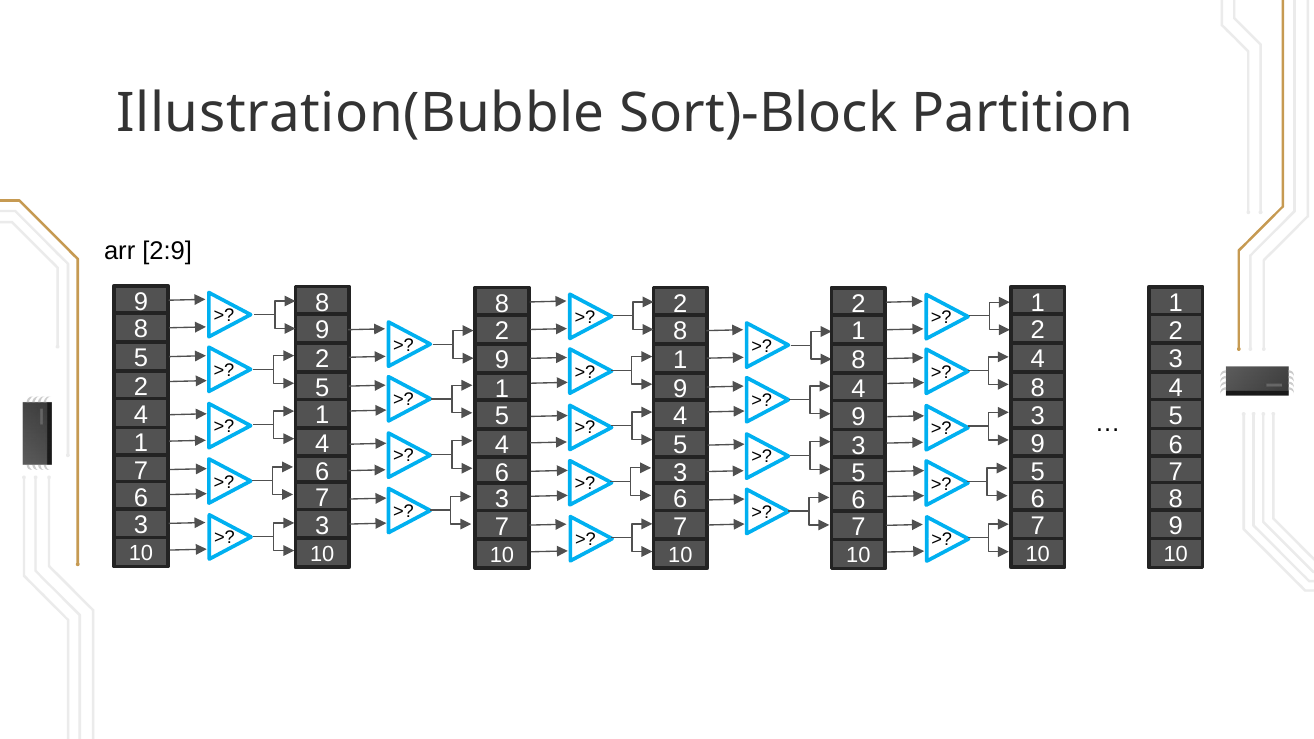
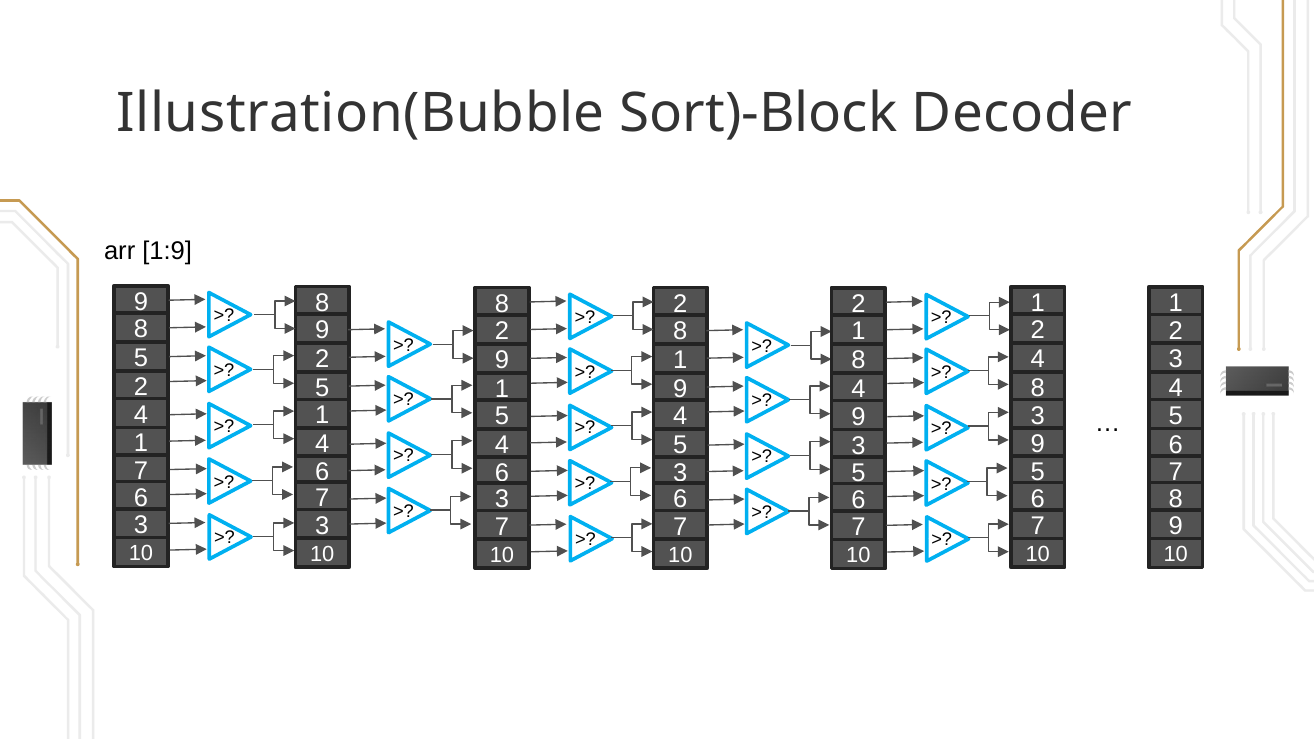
Partition: Partition -> Decoder (1022, 114)
2:9: 2:9 -> 1:9 (167, 251)
